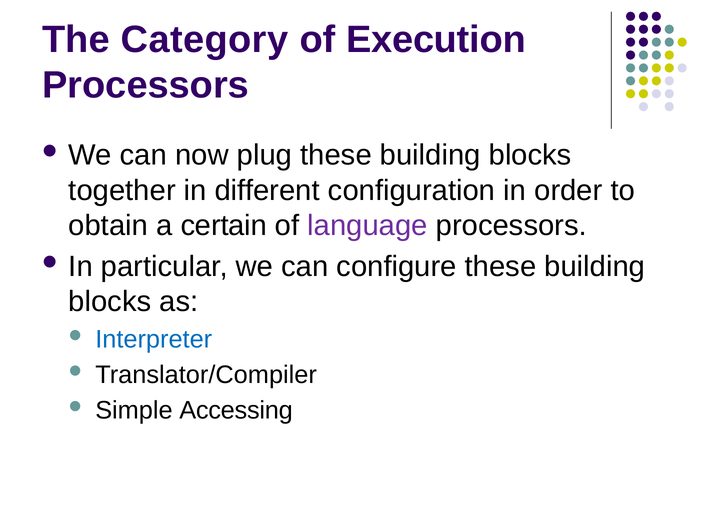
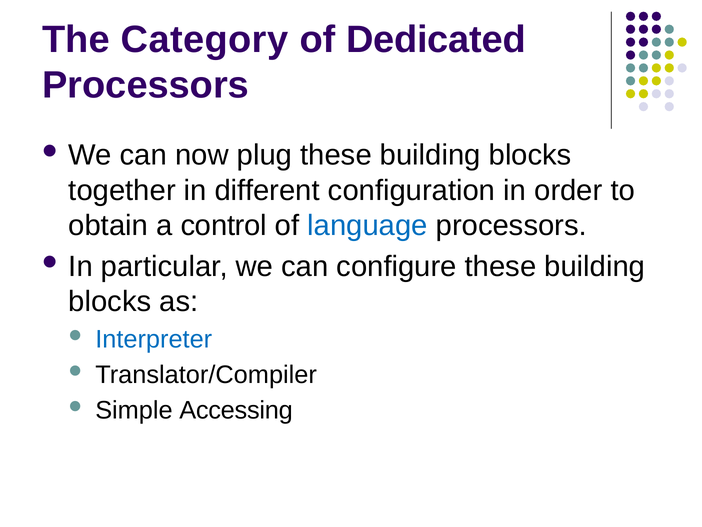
Execution: Execution -> Dedicated (436, 40)
certain: certain -> control (224, 225)
language colour: purple -> blue (367, 225)
